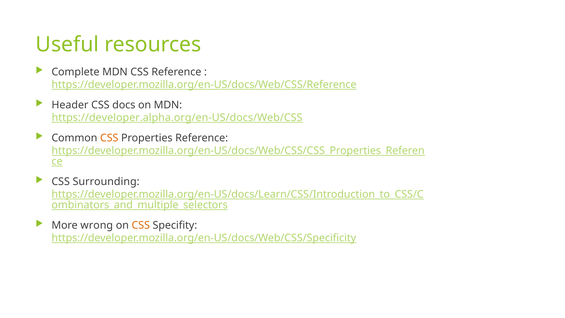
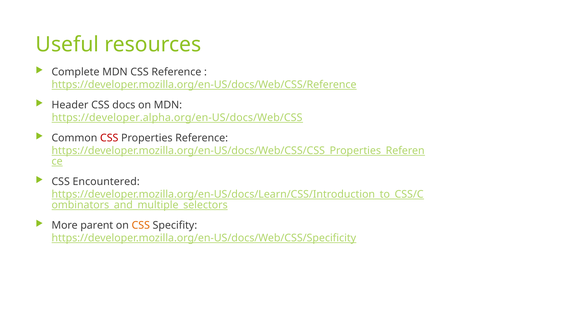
CSS colour: orange -> red (109, 138)
Surrounding: Surrounding -> Encountered (106, 181)
wrong: wrong -> parent (97, 225)
